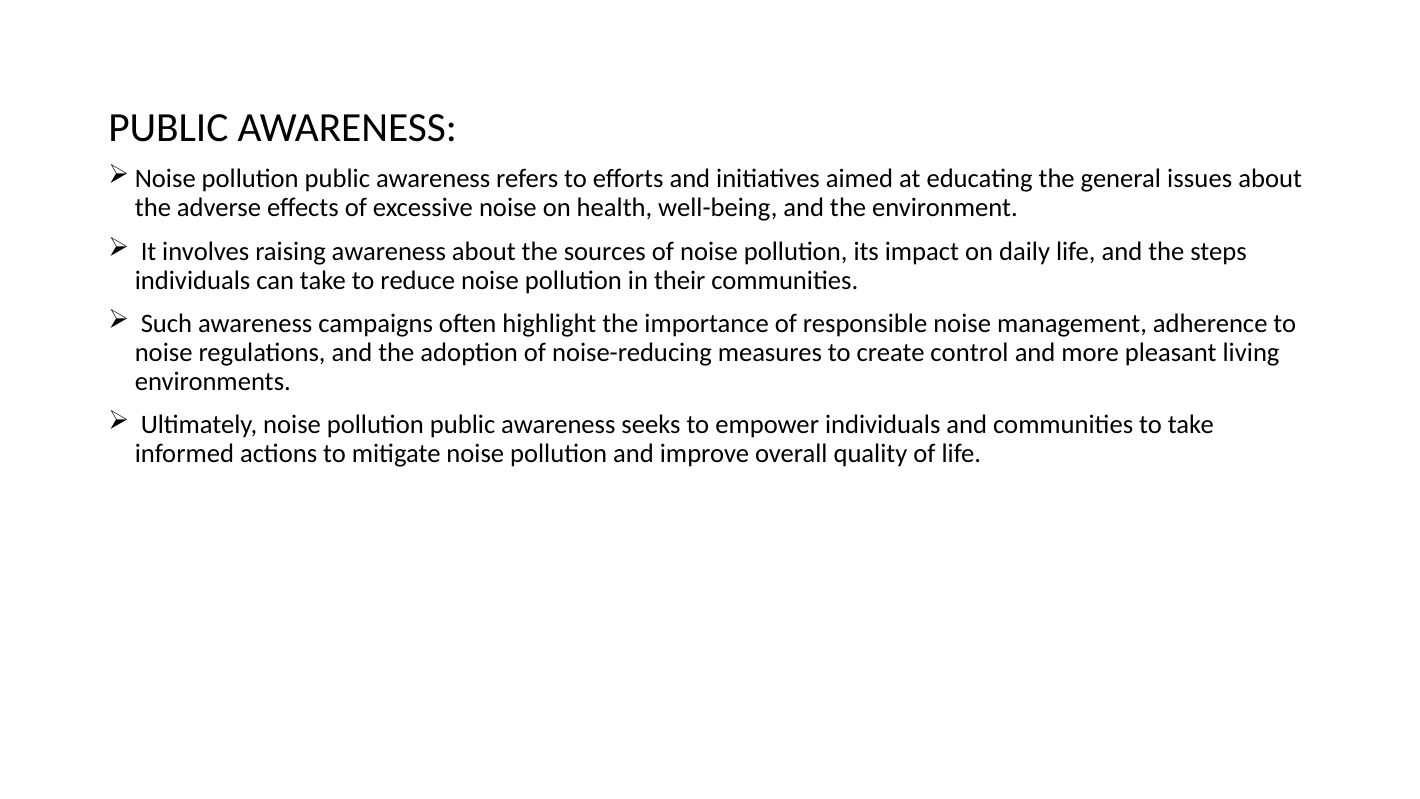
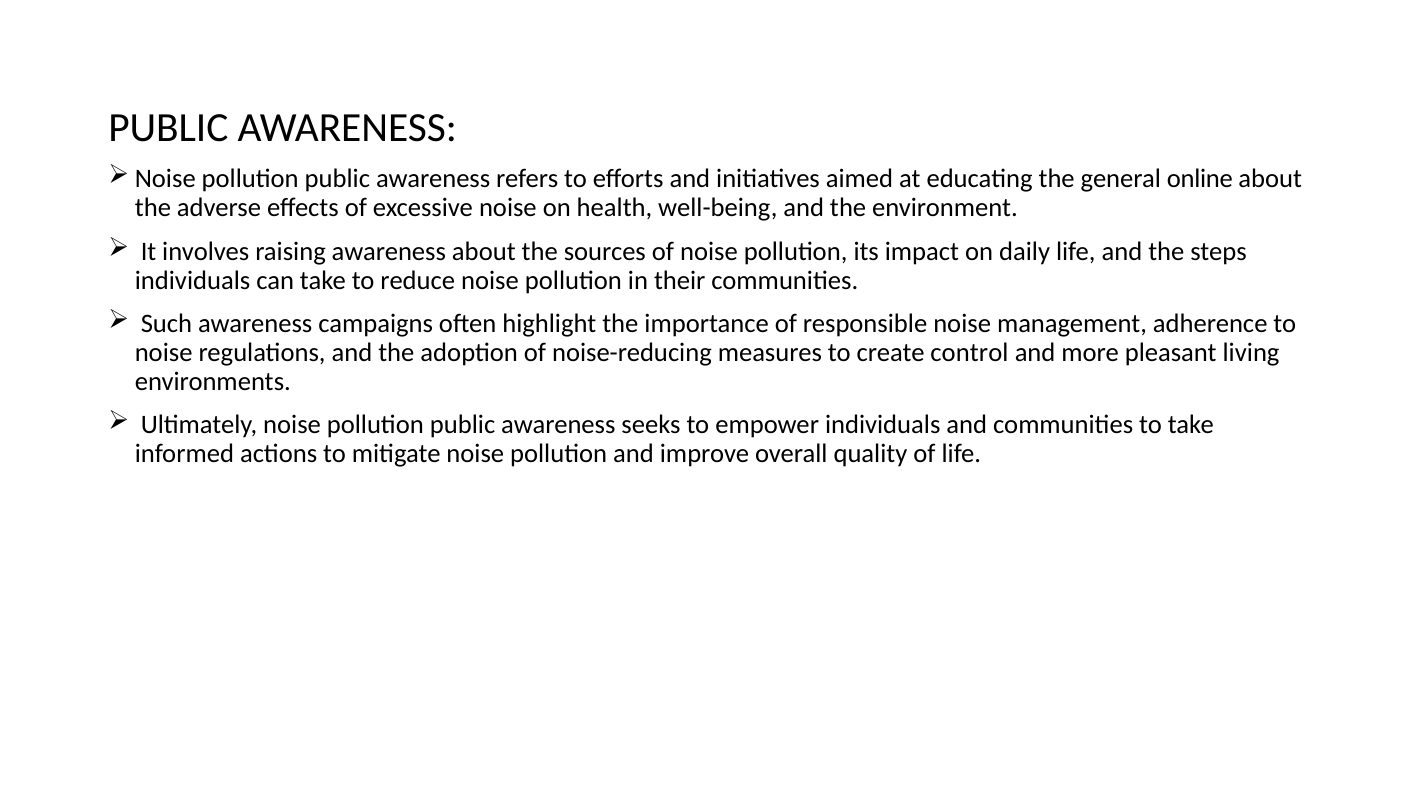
issues: issues -> online (1200, 179)
